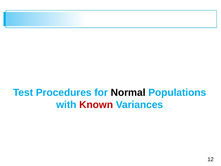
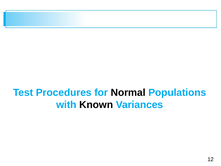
Known colour: red -> black (96, 105)
